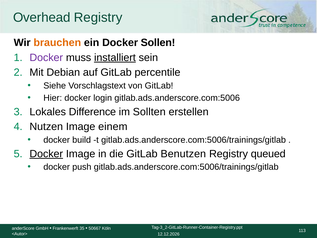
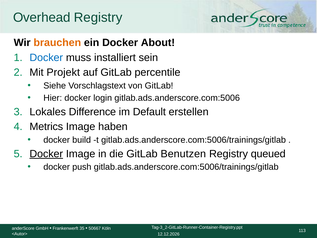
Sollen: Sollen -> About (158, 43)
Docker colour: purple -> blue (46, 57)
installiert underline: present -> none (115, 57)
Debian: Debian -> Projekt (63, 72)
Sollten: Sollten -> Default (149, 112)
Nutzen: Nutzen -> Metrics (46, 127)
einem: einem -> haben (113, 127)
